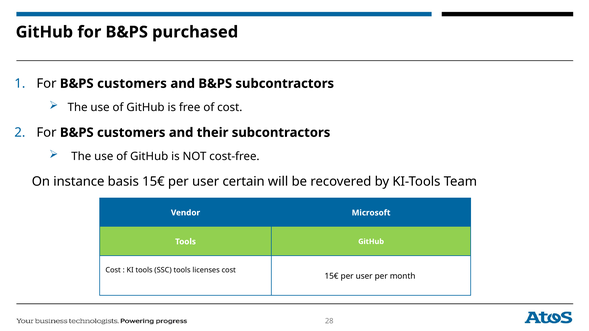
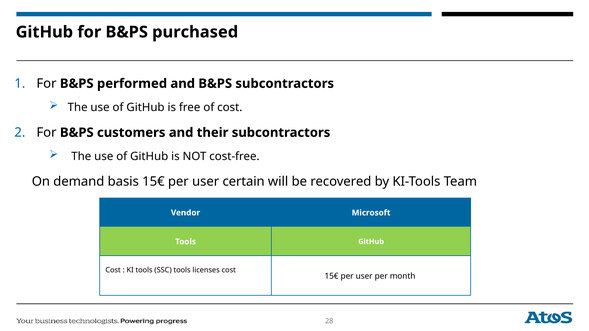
customers: customers -> performed (132, 84)
instance: instance -> demand (79, 182)
